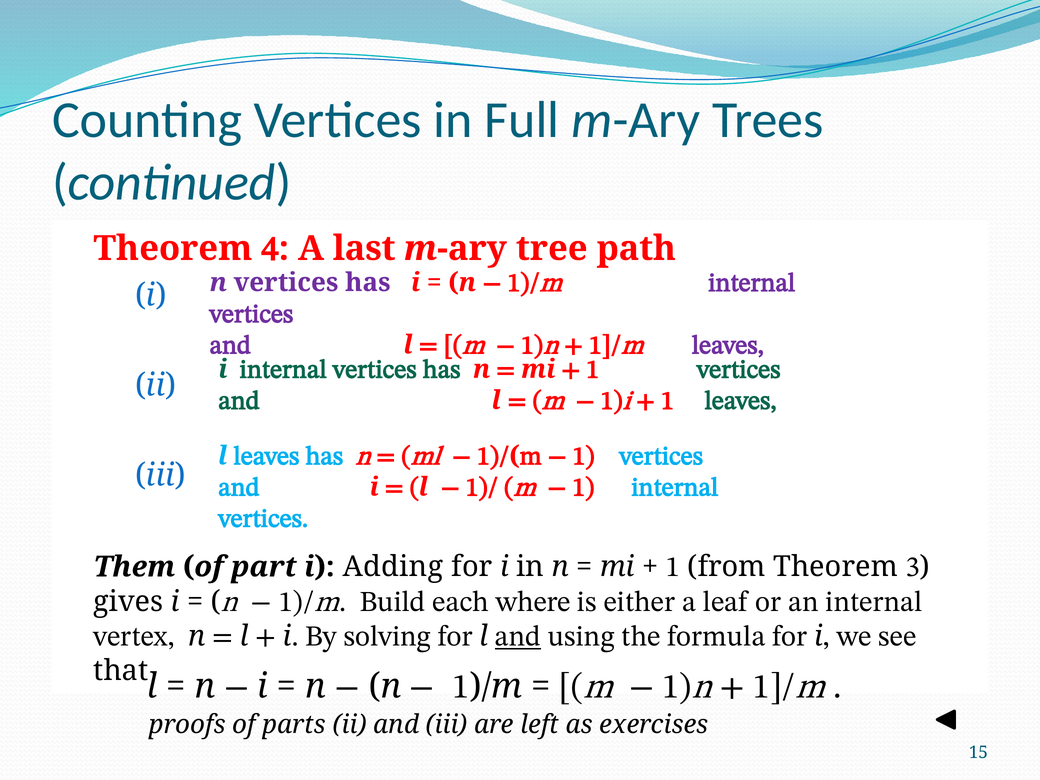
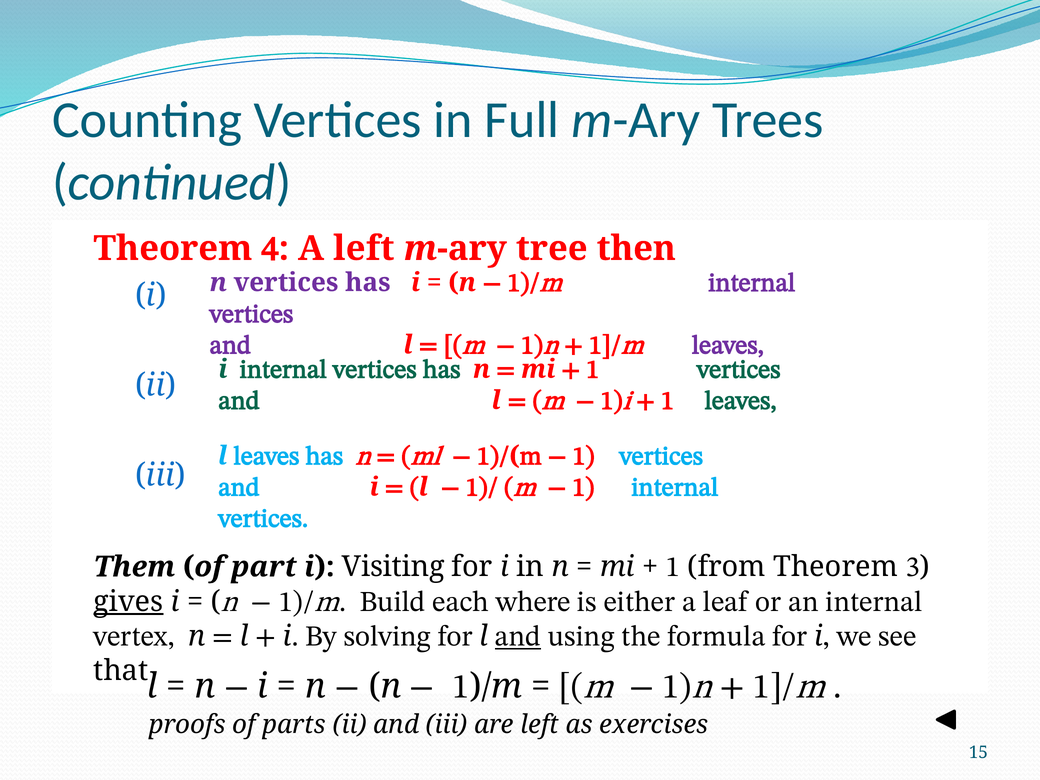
A last: last -> left (364, 248)
path: path -> then (636, 248)
Adding: Adding -> Visiting (393, 567)
gives underline: none -> present (128, 602)
